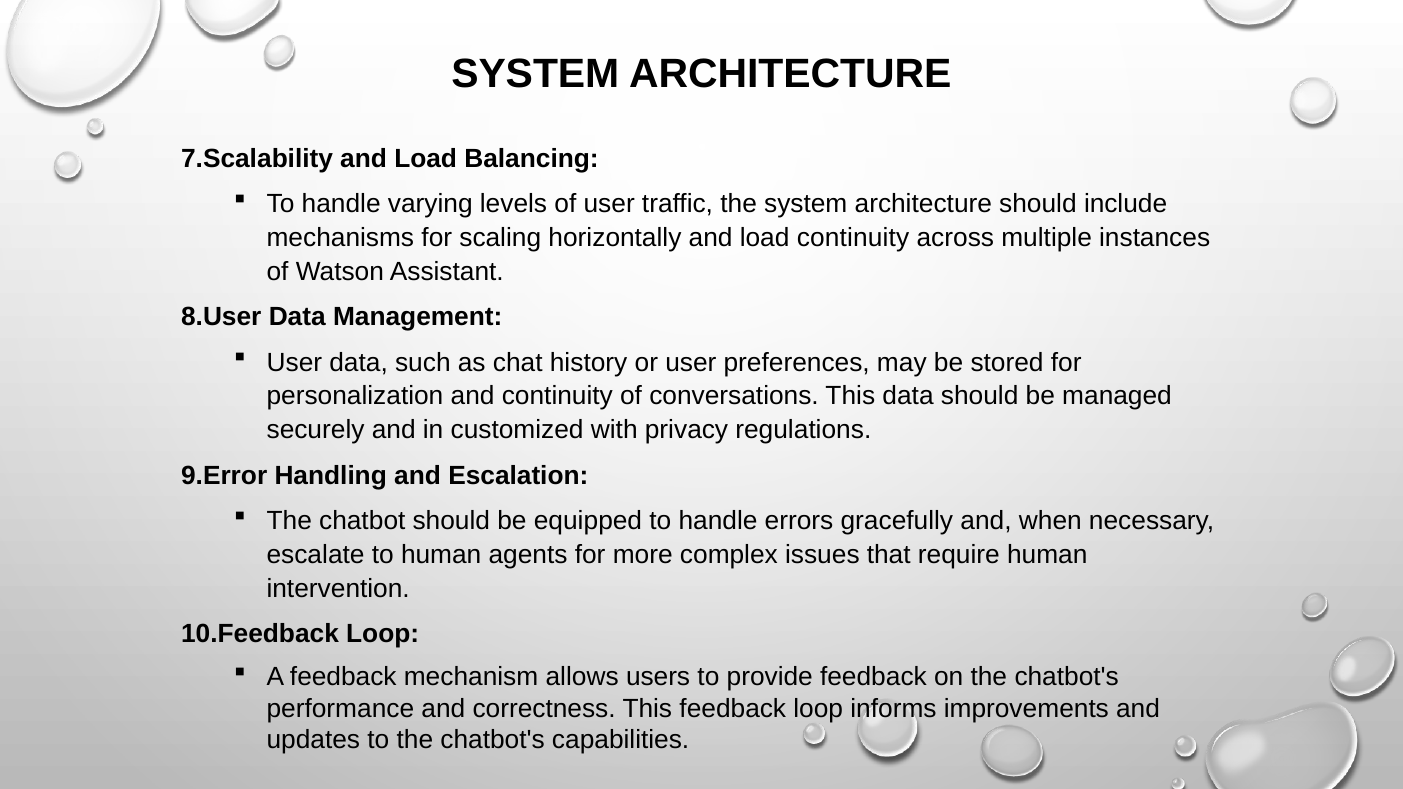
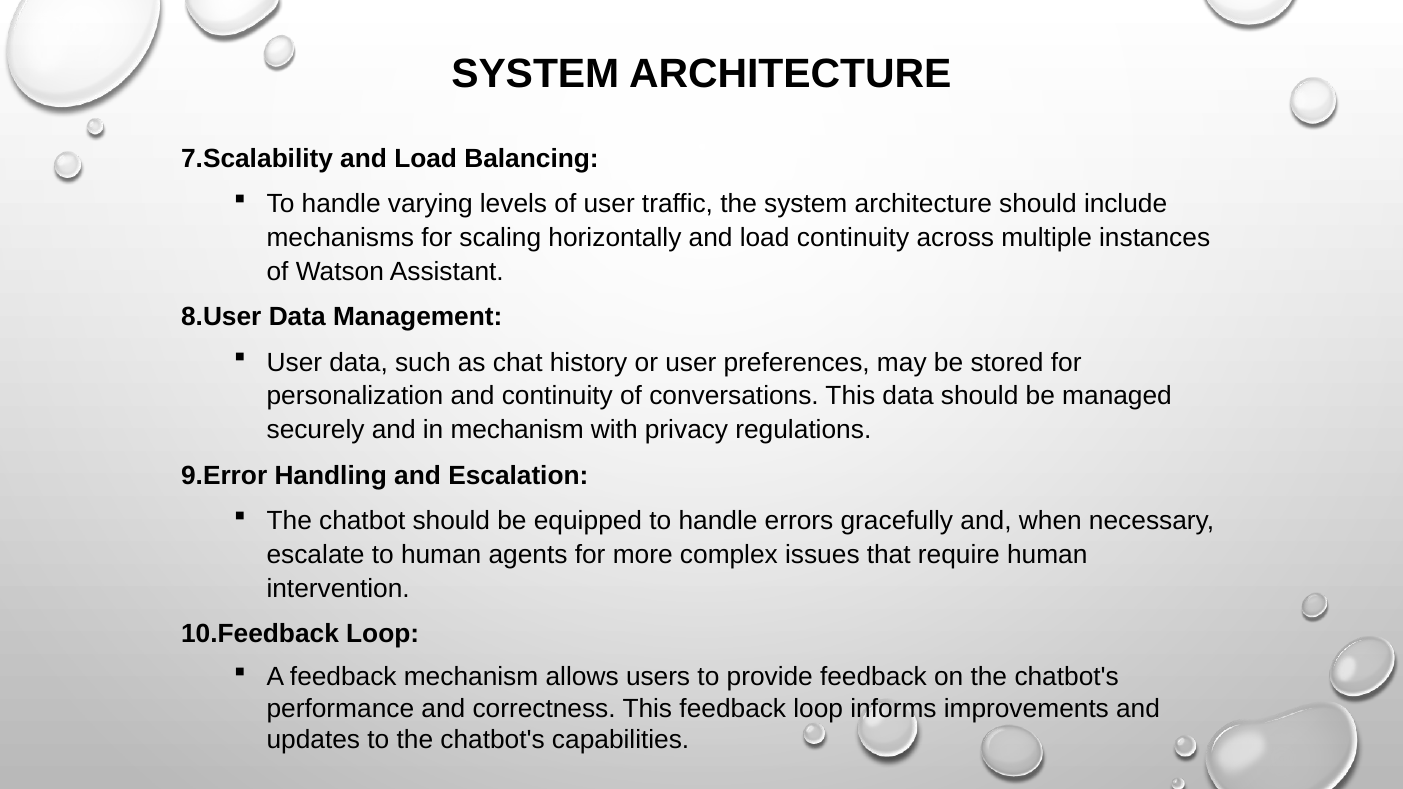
in customized: customized -> mechanism (517, 430)
